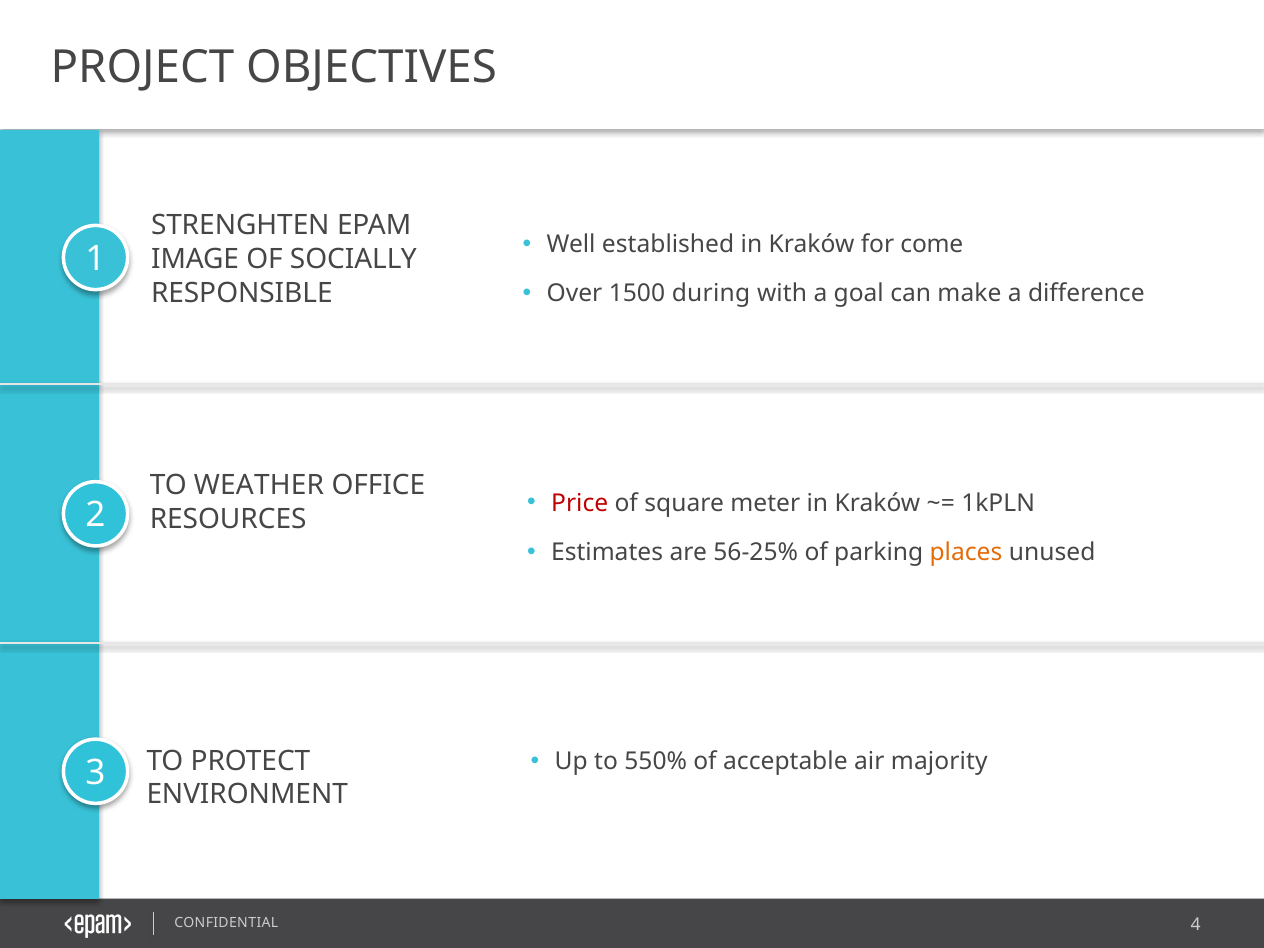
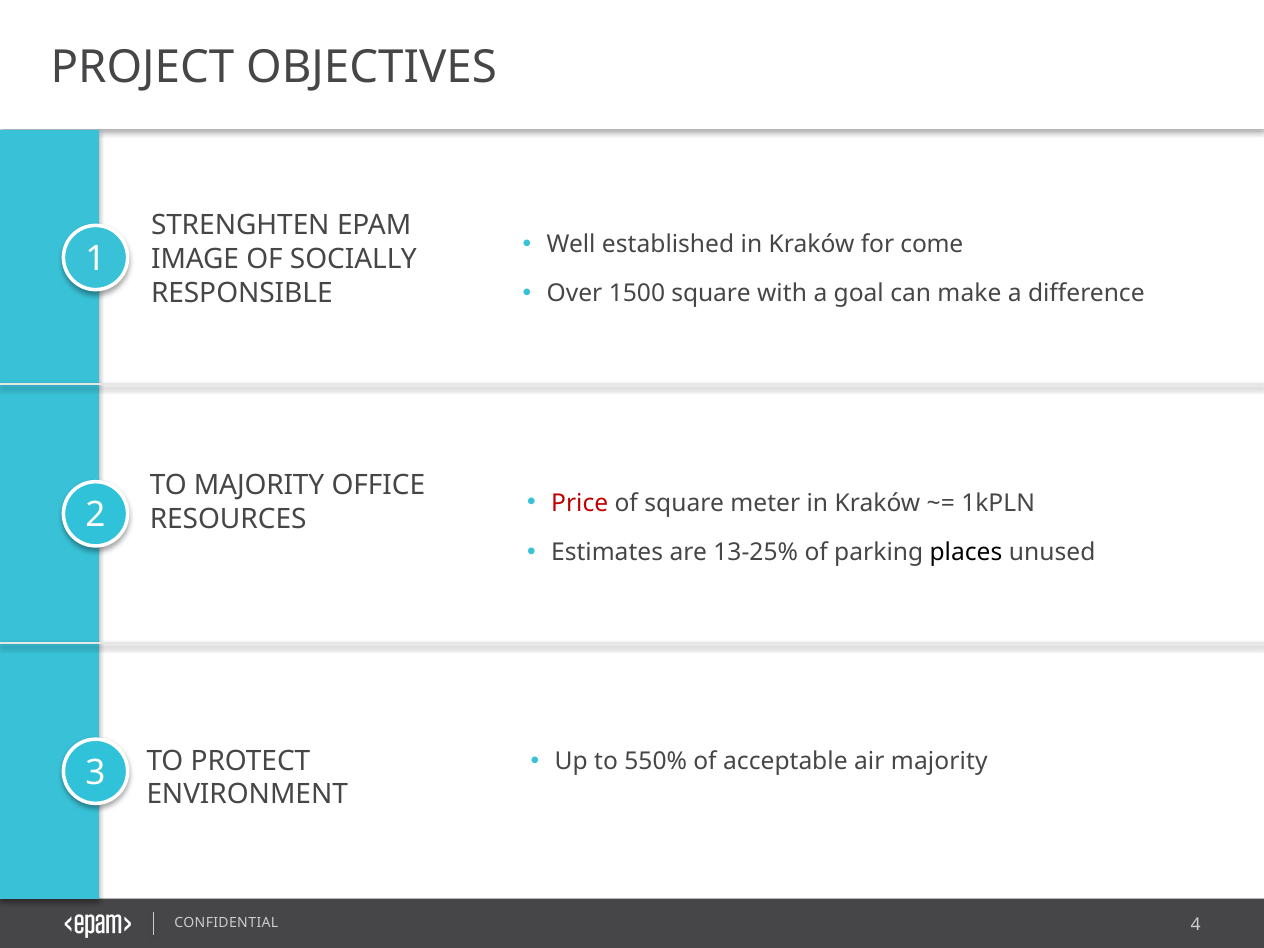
1500 during: during -> square (711, 294)
TO WEATHER: WEATHER -> MAJORITY (259, 485)
56-25%: 56-25% -> 13-25% (756, 552)
places colour: orange -> black (966, 552)
